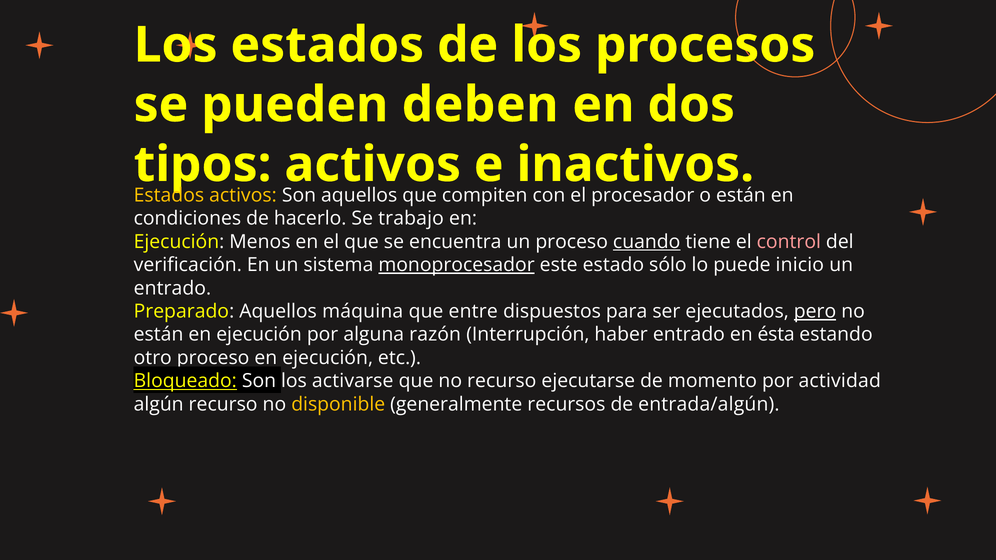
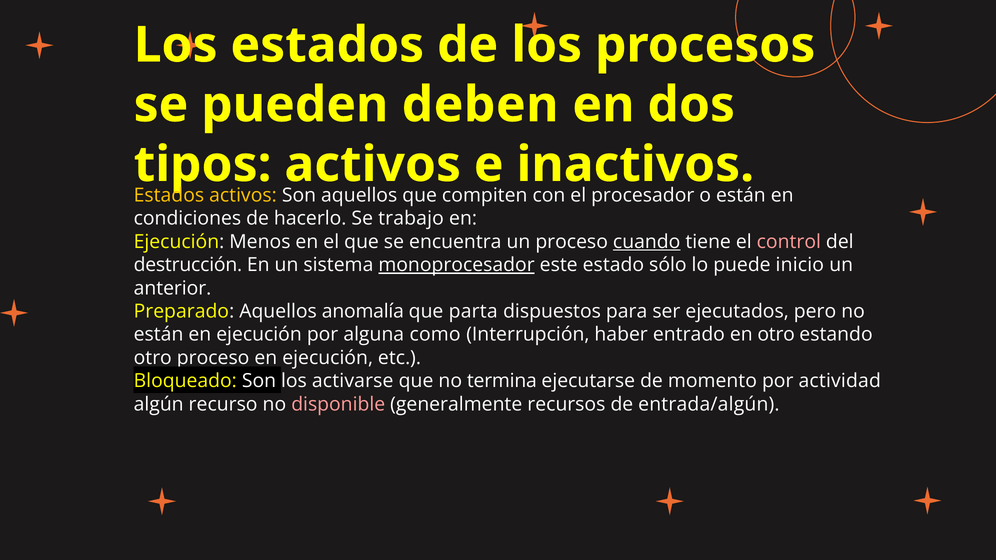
verificación: verificación -> destrucción (188, 265)
entrado: entrado -> anterior (172, 288)
máquina: máquina -> anomalía (363, 312)
entre: entre -> parta (473, 312)
pero underline: present -> none (815, 312)
razón: razón -> como (435, 335)
en ésta: ésta -> otro (776, 335)
Bloqueado underline: present -> none (185, 381)
no recurso: recurso -> termina (502, 381)
disponible colour: yellow -> pink (338, 405)
